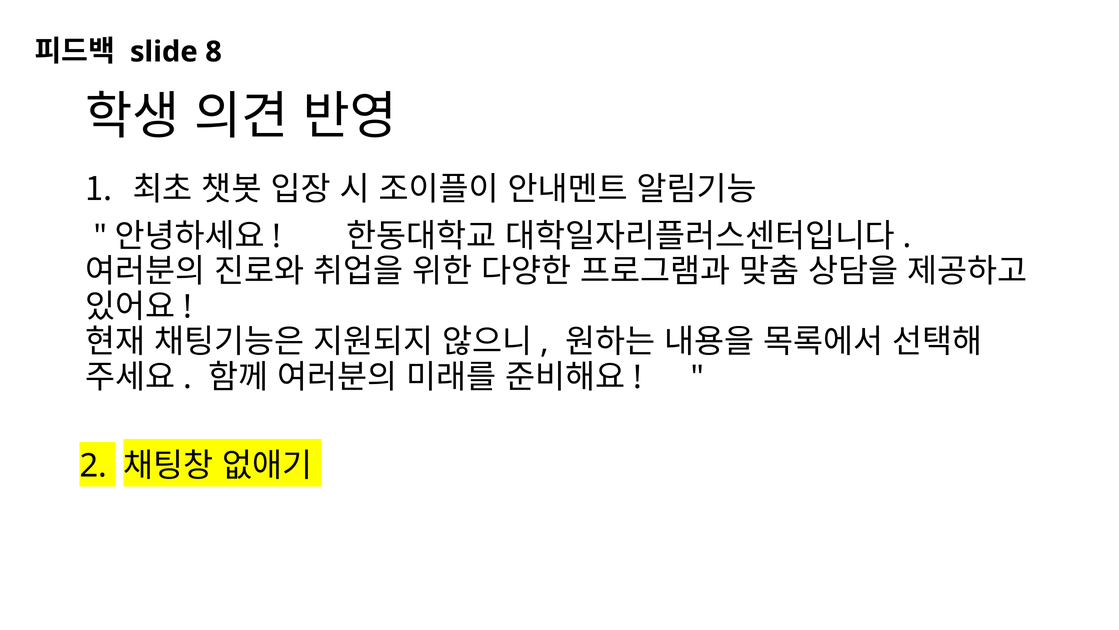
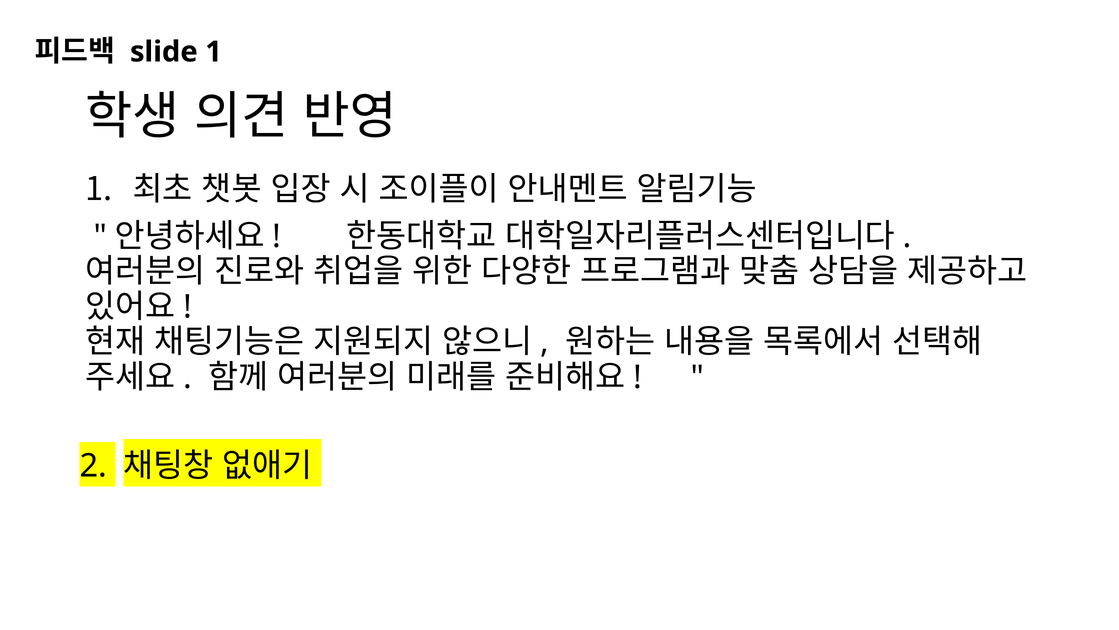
slide 8: 8 -> 1 (214, 52)
